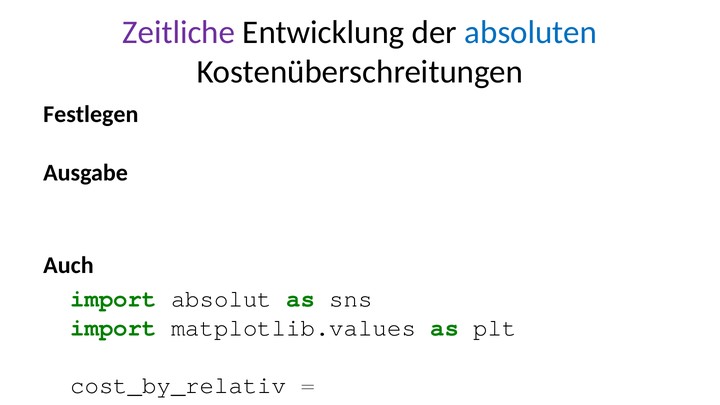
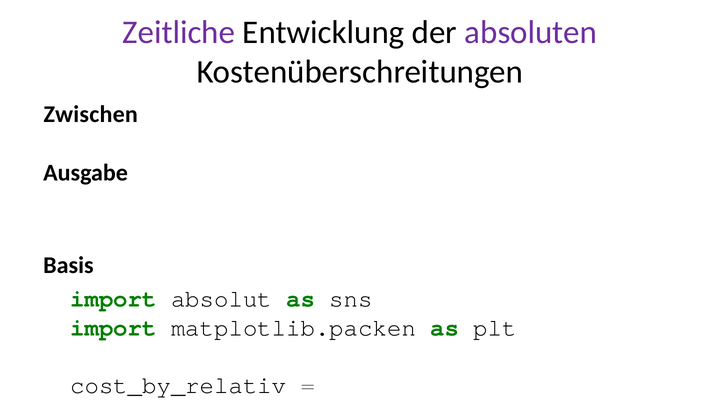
absoluten colour: blue -> purple (531, 32)
Festlegen: Festlegen -> Zwischen (91, 114)
Auch: Auch -> Basis (68, 265)
matplotlib.values: matplotlib.values -> matplotlib.packen (293, 328)
